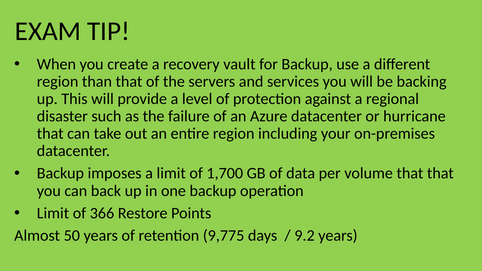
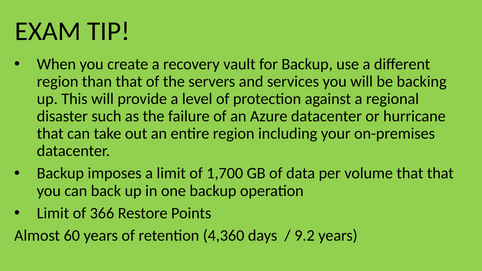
50: 50 -> 60 (72, 236)
9,775: 9,775 -> 4,360 (224, 236)
